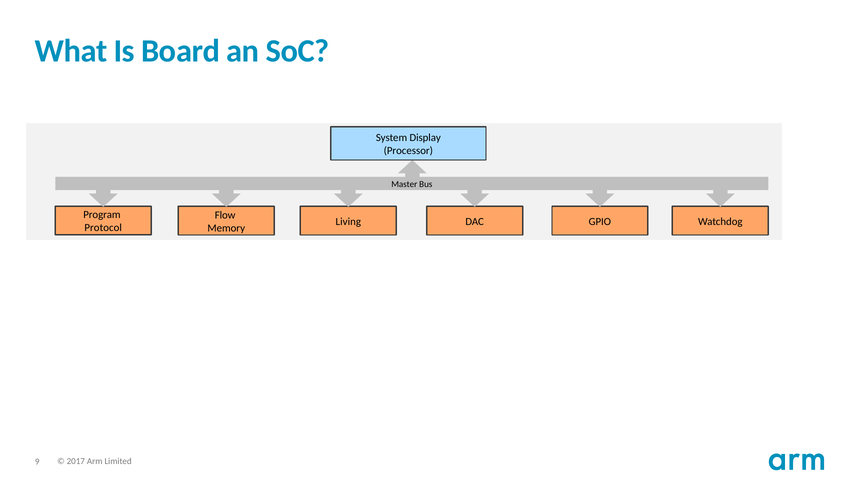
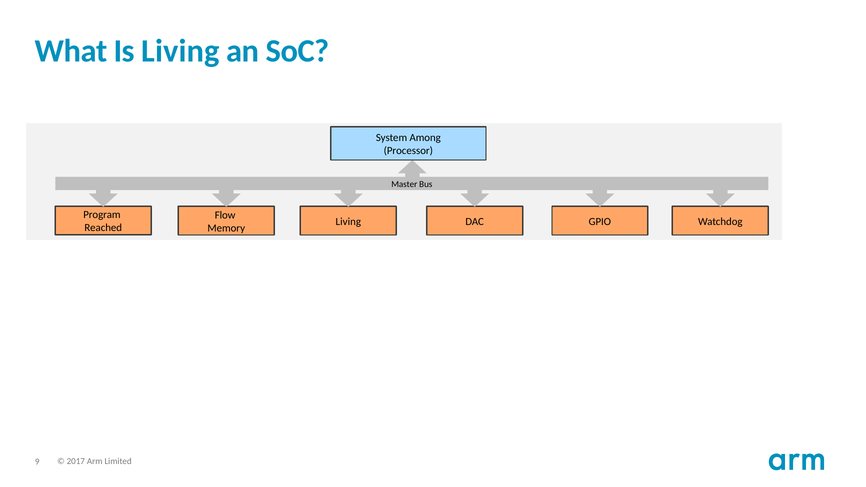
Is Board: Board -> Living (181, 51)
Display: Display -> Among (425, 138)
Protocol: Protocol -> Reached (103, 228)
